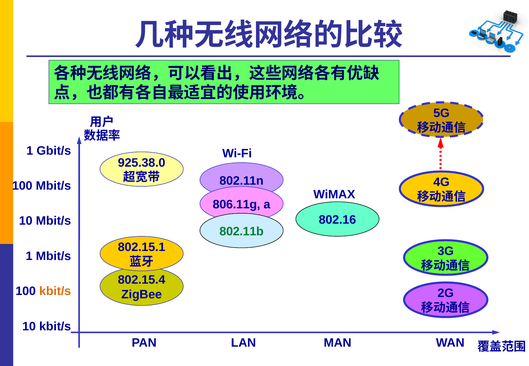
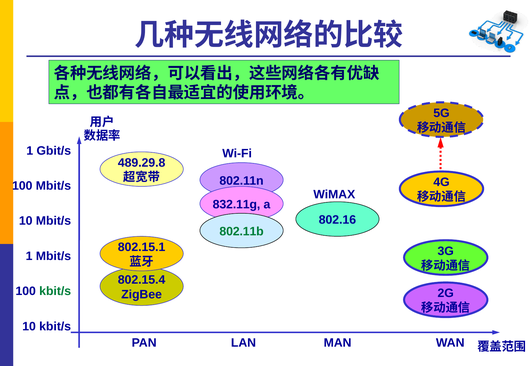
925.38.0: 925.38.0 -> 489.29.8 (142, 163)
806.11g: 806.11g -> 832.11g (237, 205)
kbit/s colour: orange -> green (55, 291)
